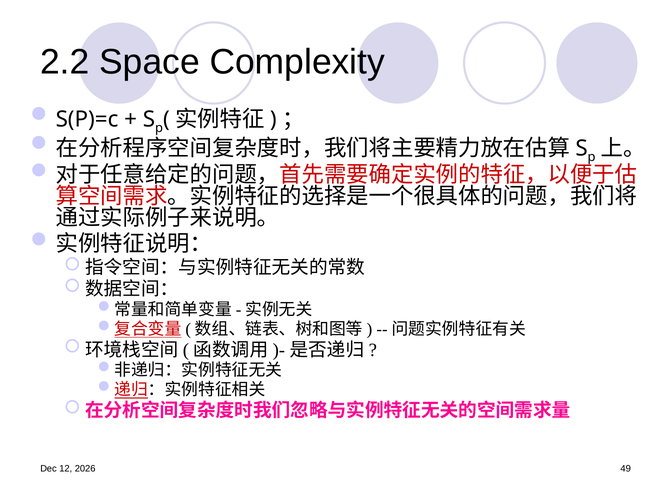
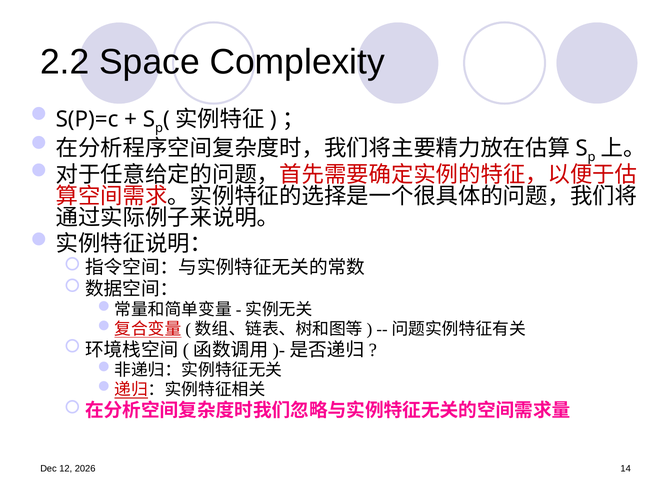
49: 49 -> 14 (626, 468)
